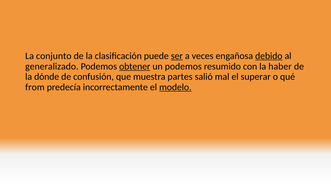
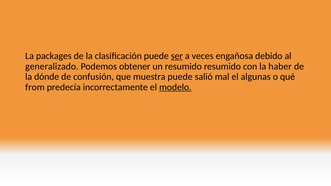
conjunto: conjunto -> packages (54, 56)
debido underline: present -> none (269, 56)
obtener underline: present -> none (135, 66)
un podemos: podemos -> resumido (183, 66)
muestra partes: partes -> puede (180, 77)
superar: superar -> algunas (256, 77)
